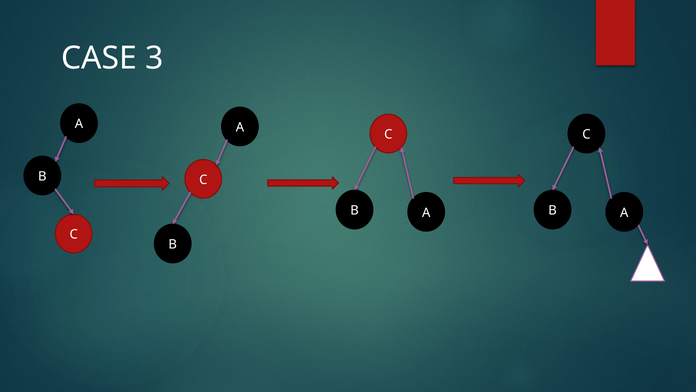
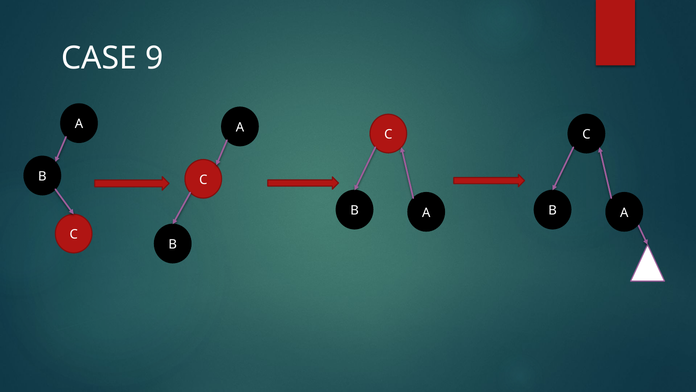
3: 3 -> 9 (154, 58)
